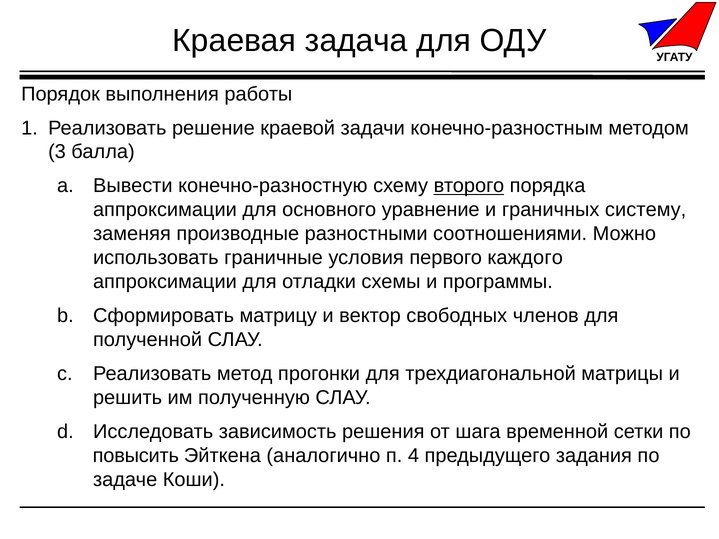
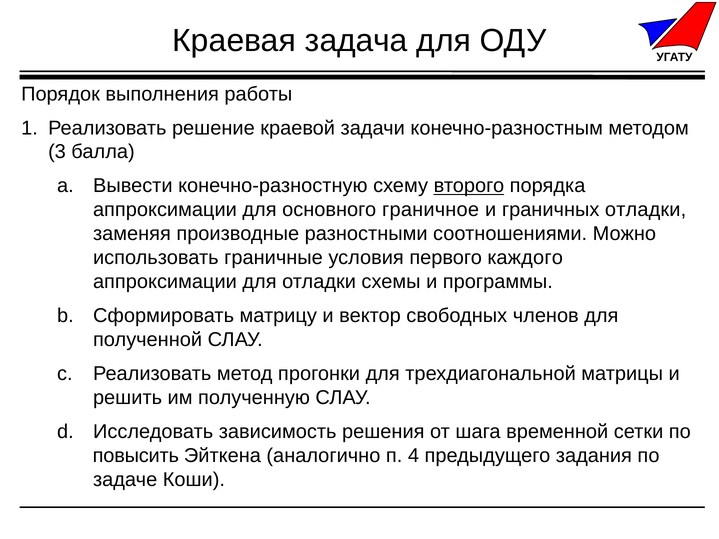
уравнение: уравнение -> граничное (431, 210)
граничных систему: систему -> отладки (646, 210)
